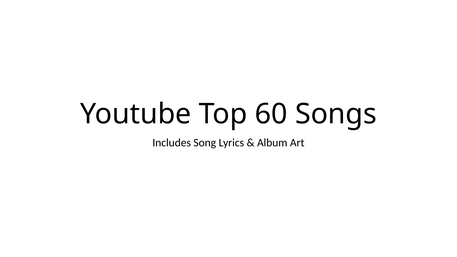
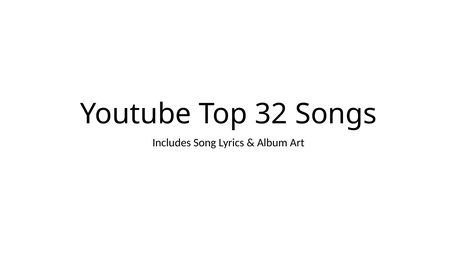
60: 60 -> 32 (271, 114)
